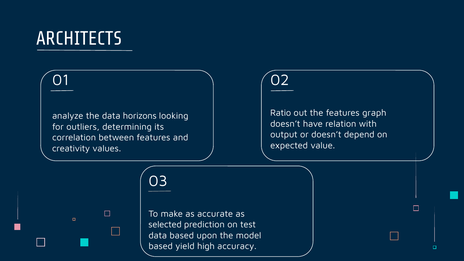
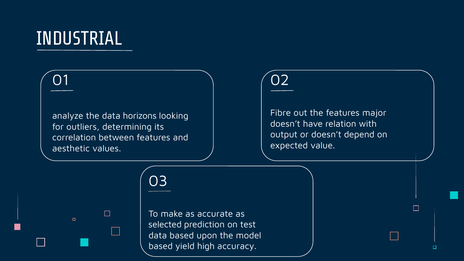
ARCHITECTS: ARCHITECTS -> INDUSTRIAL (79, 38)
Ratio: Ratio -> Fibre (281, 113)
graph: graph -> major (374, 113)
creativity: creativity -> aesthetic (71, 148)
